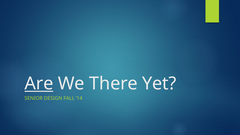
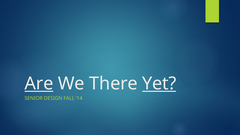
Yet underline: none -> present (159, 84)
